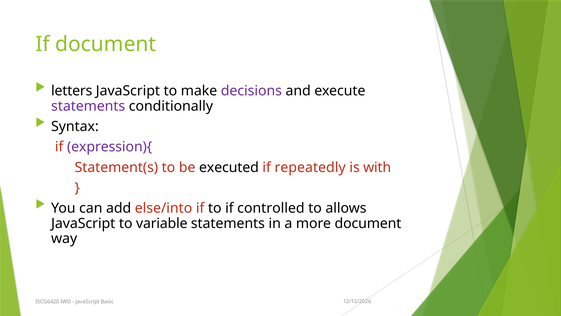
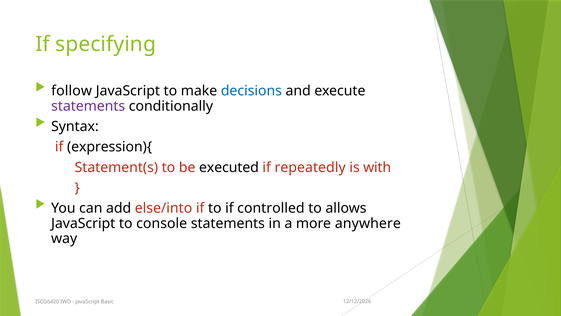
If document: document -> specifying (106, 44)
letters: letters -> follow (72, 91)
decisions colour: purple -> blue (251, 91)
expression){ colour: purple -> black (110, 147)
variable: variable -> console (162, 223)
more document: document -> anywhere (368, 223)
